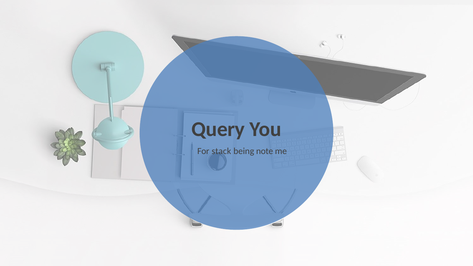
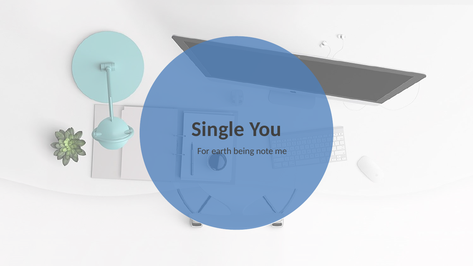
Query: Query -> Single (218, 129)
stack: stack -> earth (221, 151)
